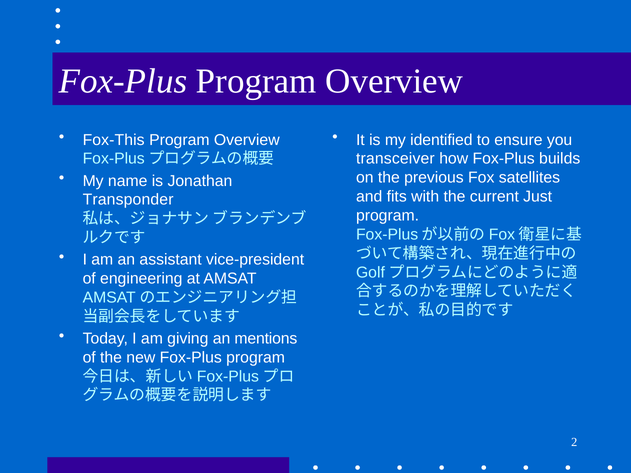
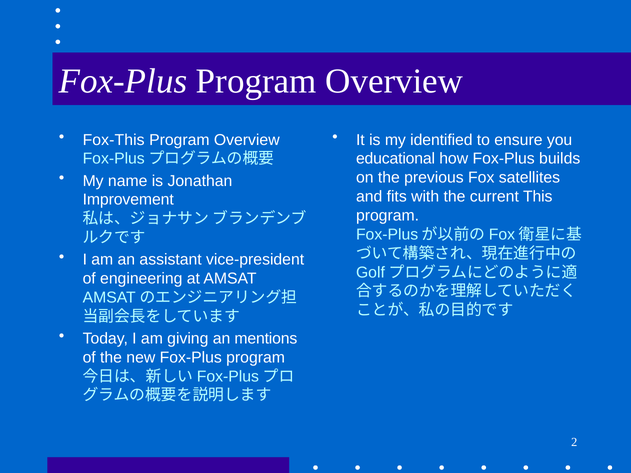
transceiver: transceiver -> educational (396, 159)
Just: Just -> This (538, 197)
Transponder: Transponder -> Improvement (128, 200)
